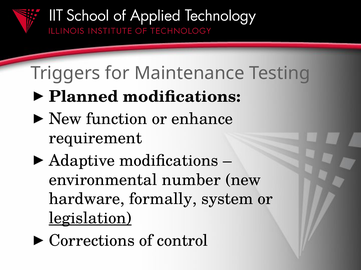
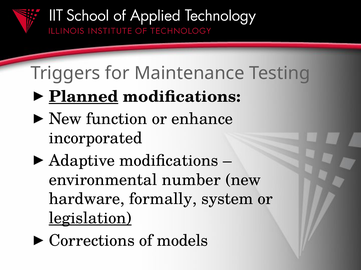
Planned underline: none -> present (84, 97)
requirement: requirement -> incorporated (96, 139)
control: control -> models (183, 241)
